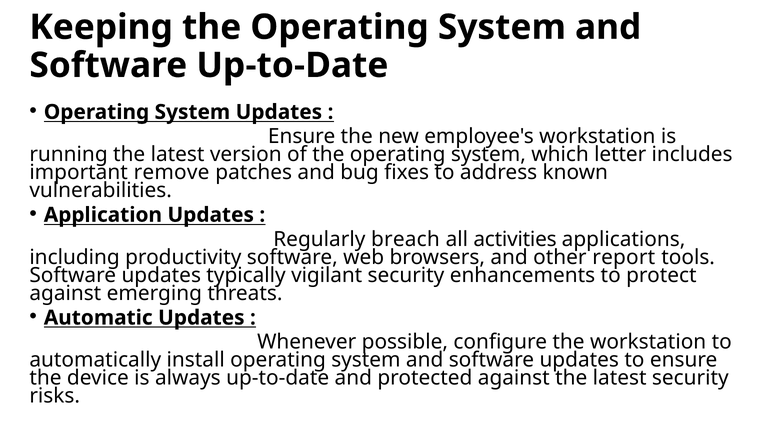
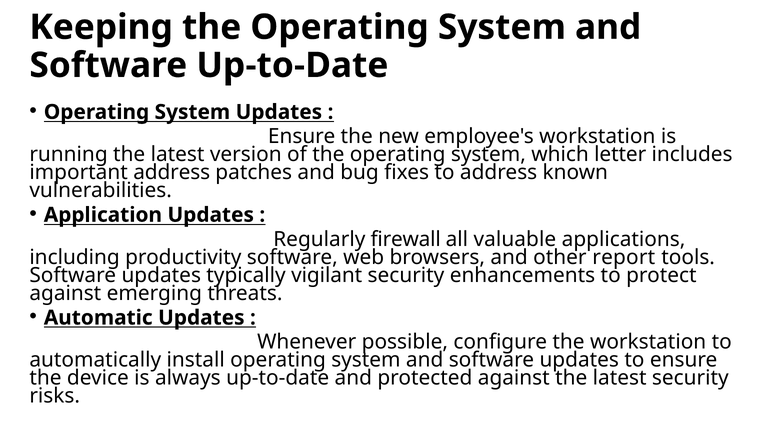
important remove: remove -> address (172, 172)
breach: breach -> firewall (406, 239)
activities: activities -> valuable (515, 239)
